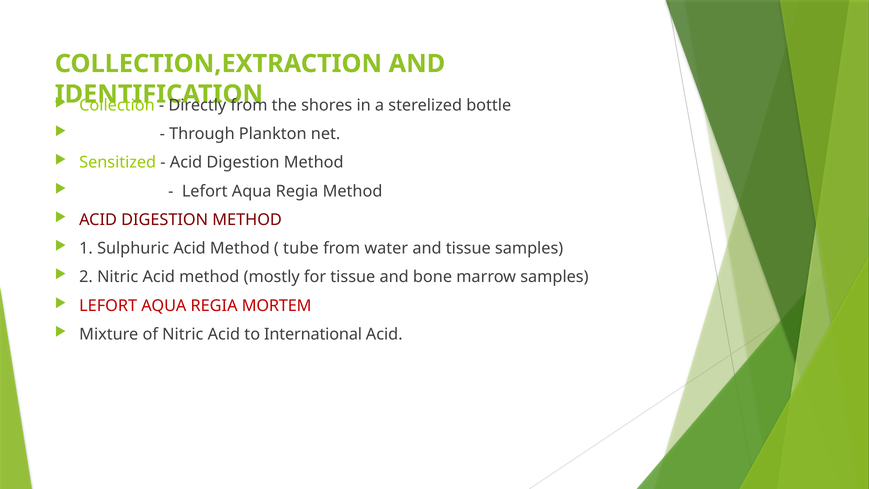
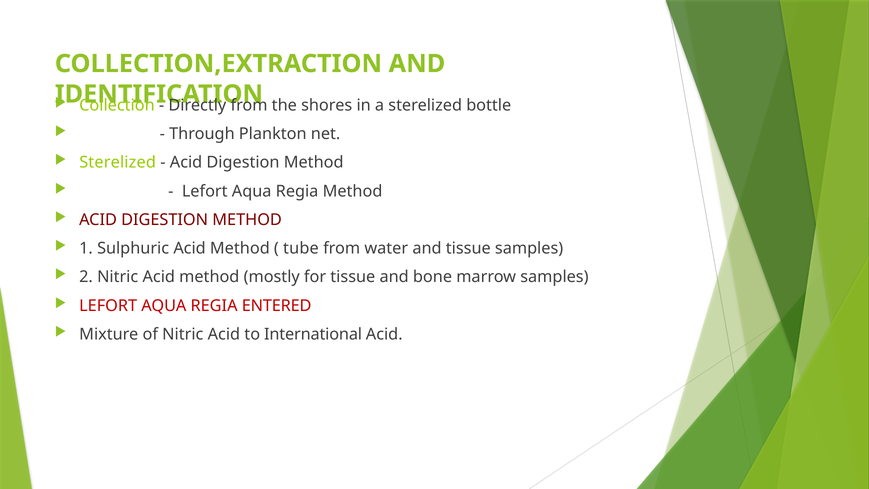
Sensitized: Sensitized -> Sterelized (118, 162)
MORTEM: MORTEM -> ENTERED (277, 306)
